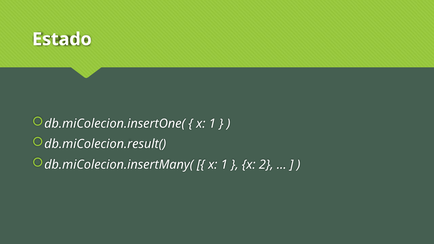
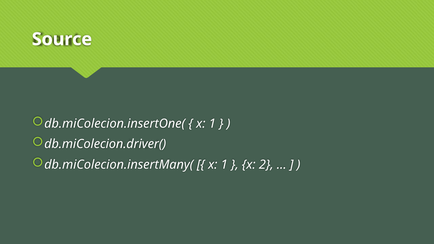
Estado: Estado -> Source (62, 39)
db.miColecion.result(: db.miColecion.result( -> db.miColecion.driver( (105, 144)
